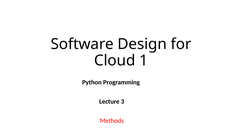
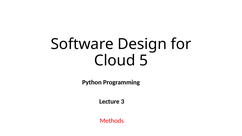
1: 1 -> 5 (144, 60)
